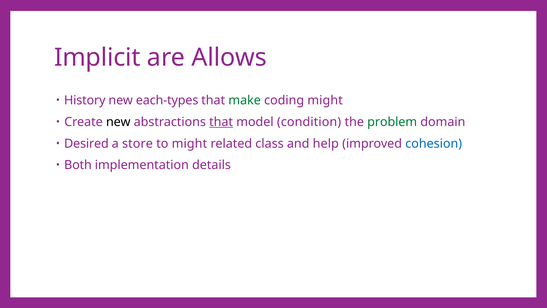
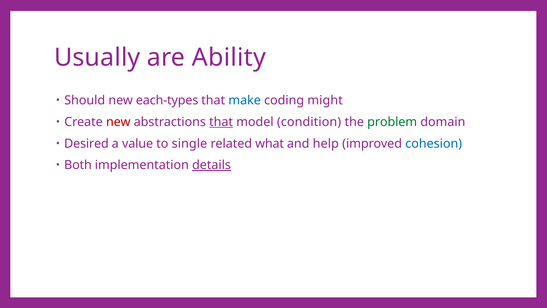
Implicit: Implicit -> Usually (97, 58)
Allows: Allows -> Ability (229, 58)
History: History -> Should (85, 100)
make colour: green -> blue (245, 100)
new colour: black -> red (118, 122)
store: store -> value (138, 143)
to might: might -> single (189, 143)
class: class -> what (270, 143)
details underline: none -> present (212, 165)
